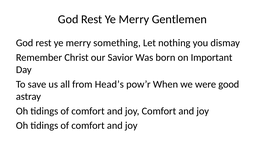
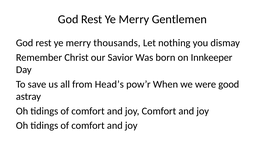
something: something -> thousands (117, 43)
Important: Important -> Innkeeper (212, 57)
